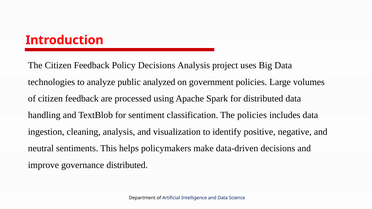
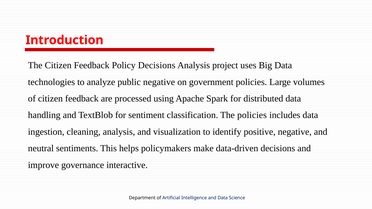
public analyzed: analyzed -> negative (159, 82)
governance distributed: distributed -> interactive (127, 165)
